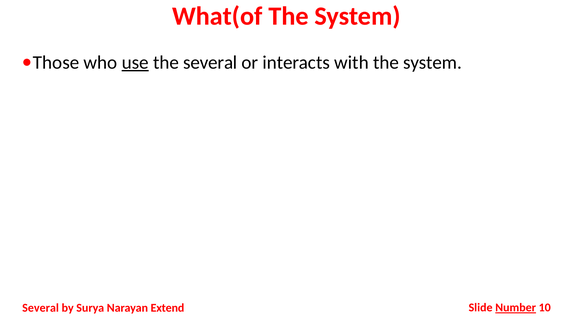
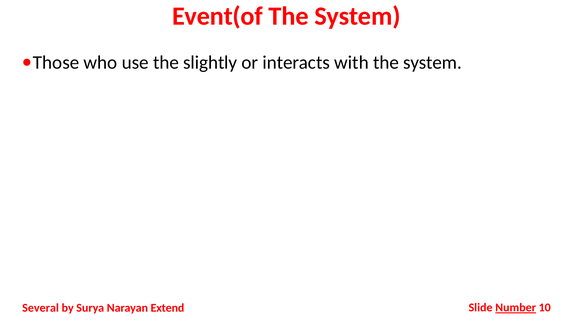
What(of: What(of -> Event(of (217, 16)
use underline: present -> none (135, 62)
the several: several -> slightly (210, 62)
